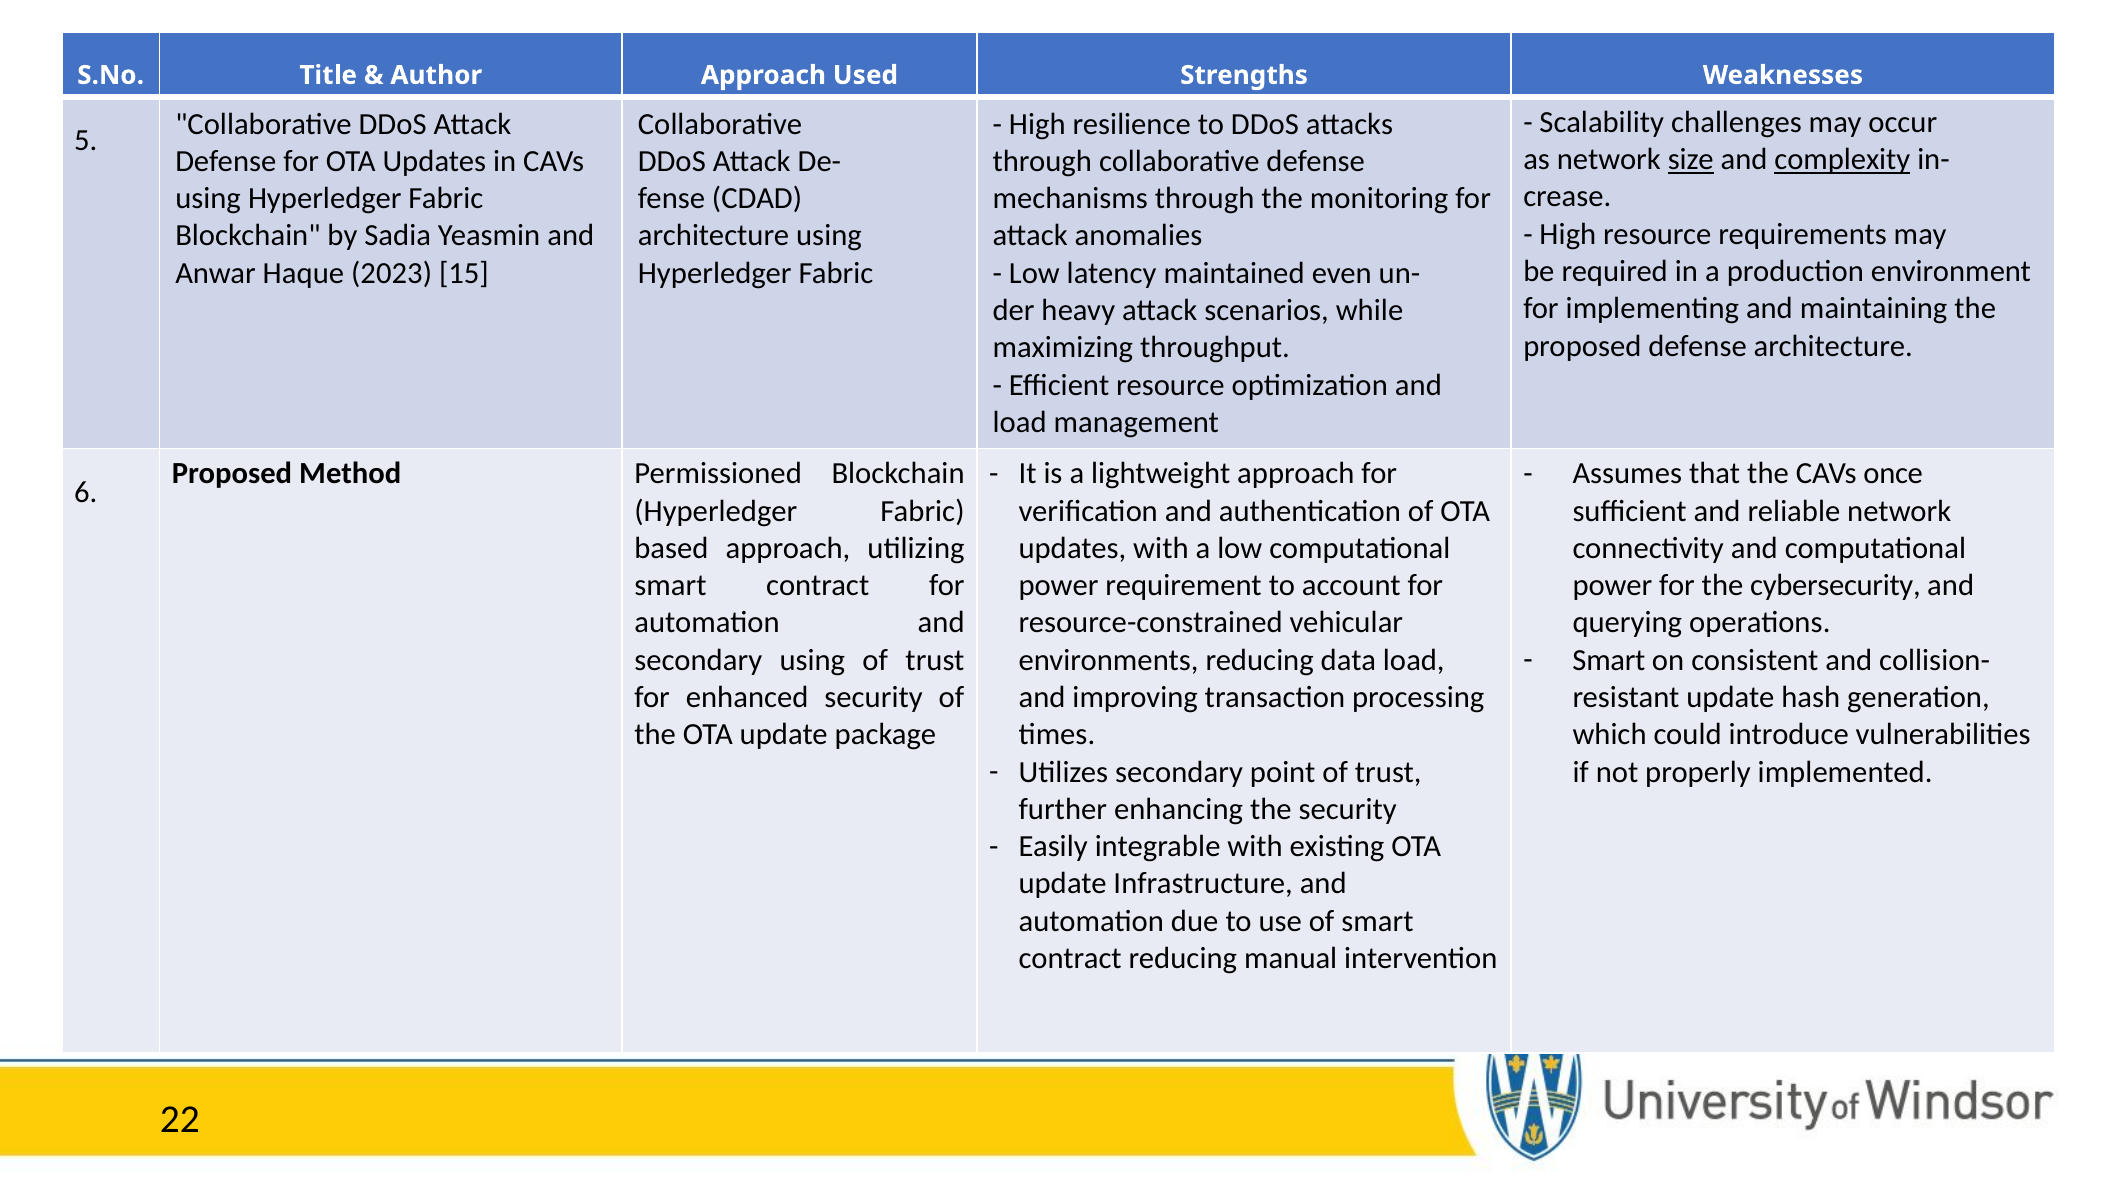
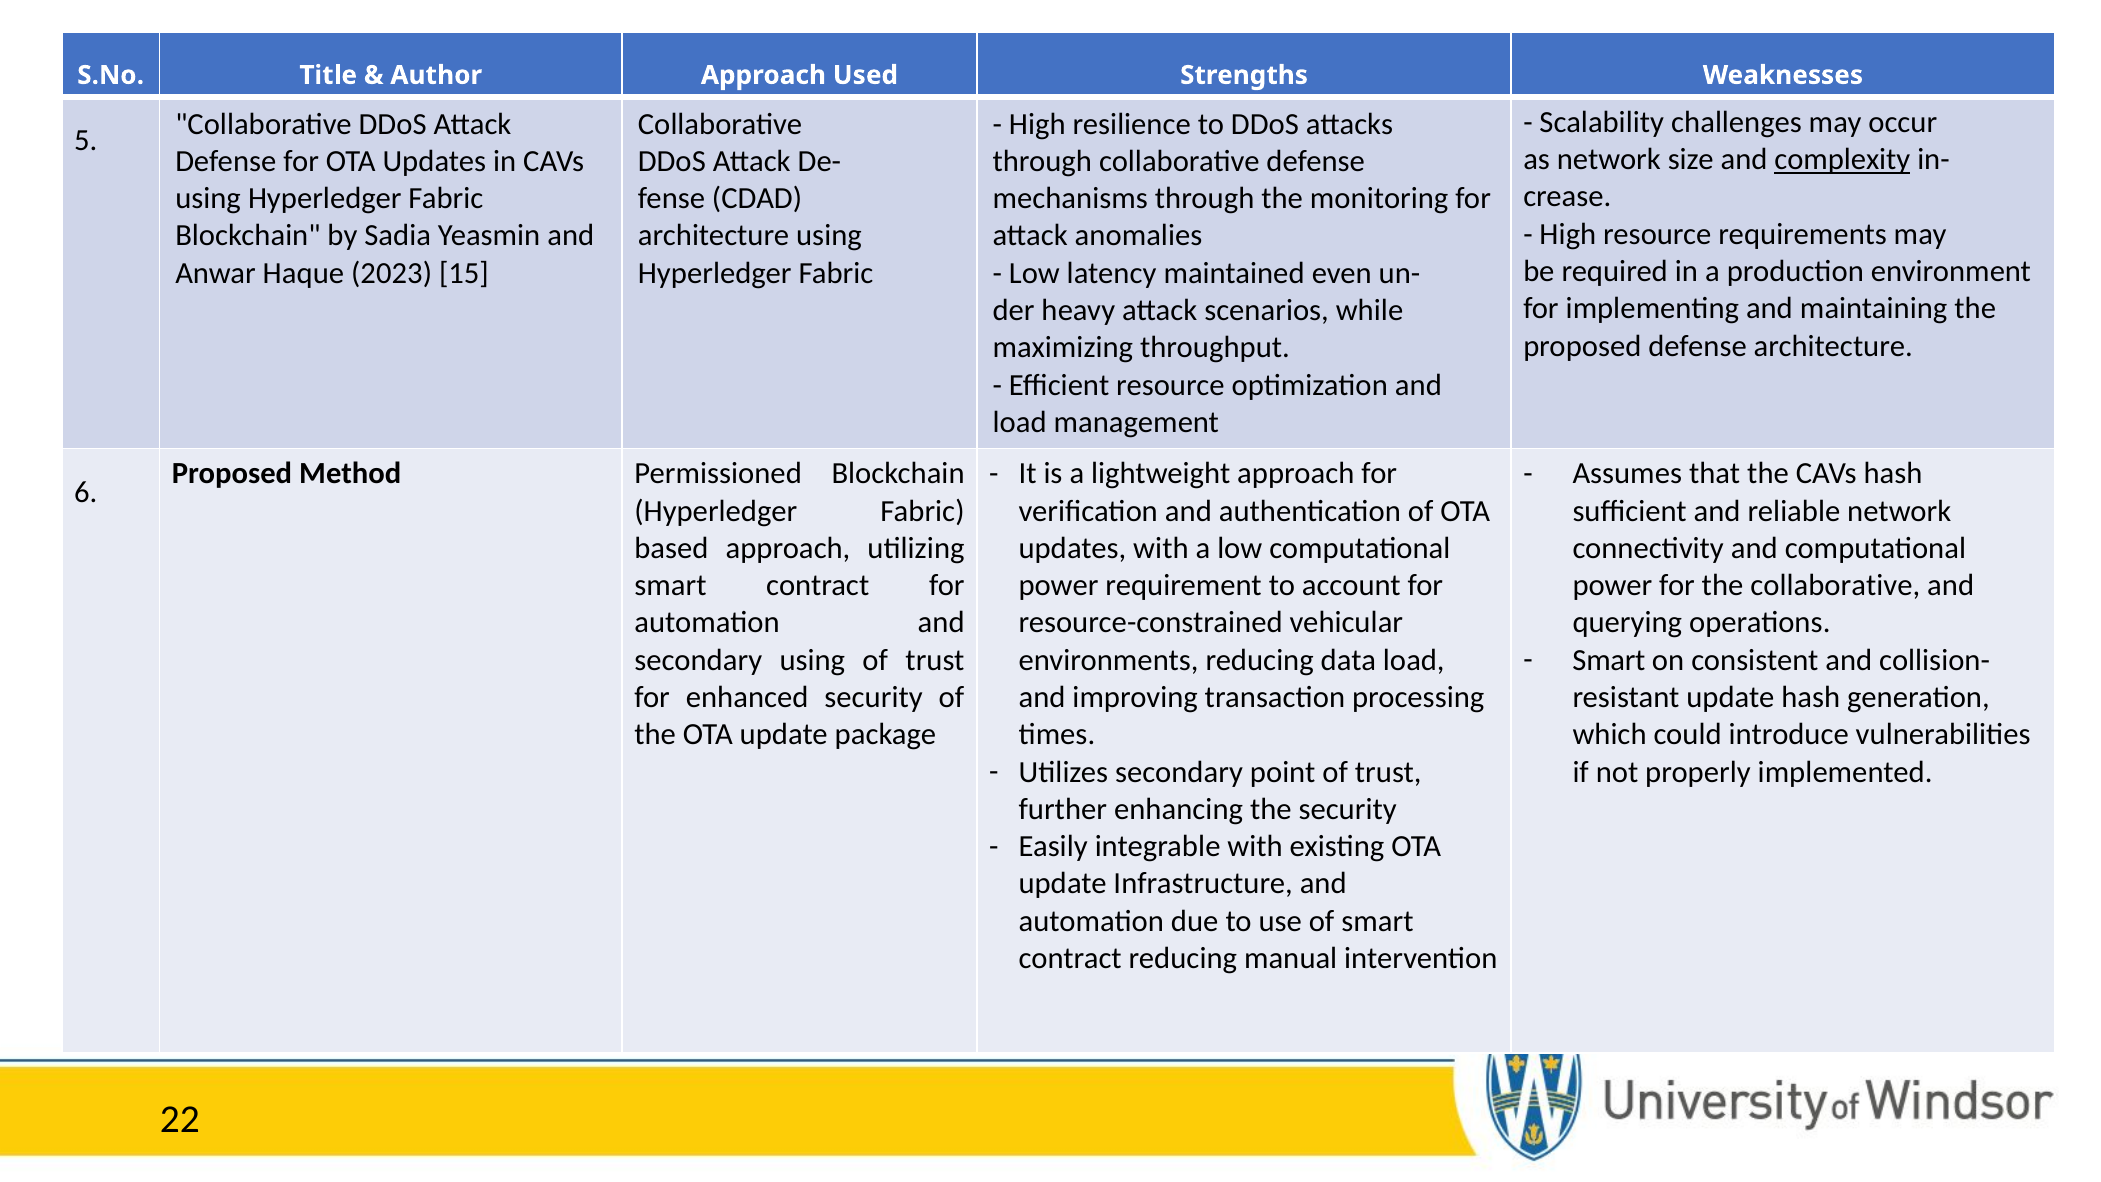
size underline: present -> none (1691, 159)
CAVs once: once -> hash (1893, 474)
the cybersecurity: cybersecurity -> collaborative (1835, 585)
